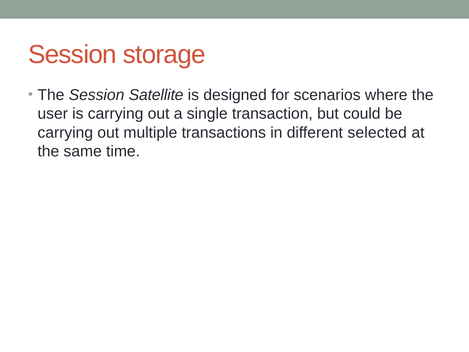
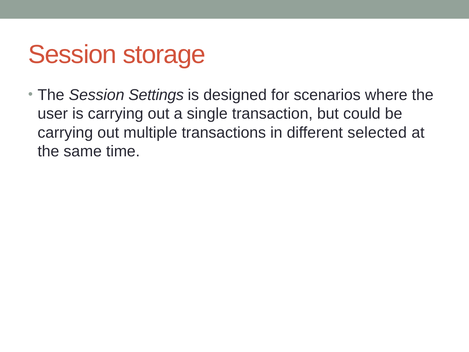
Satellite: Satellite -> Settings (156, 95)
